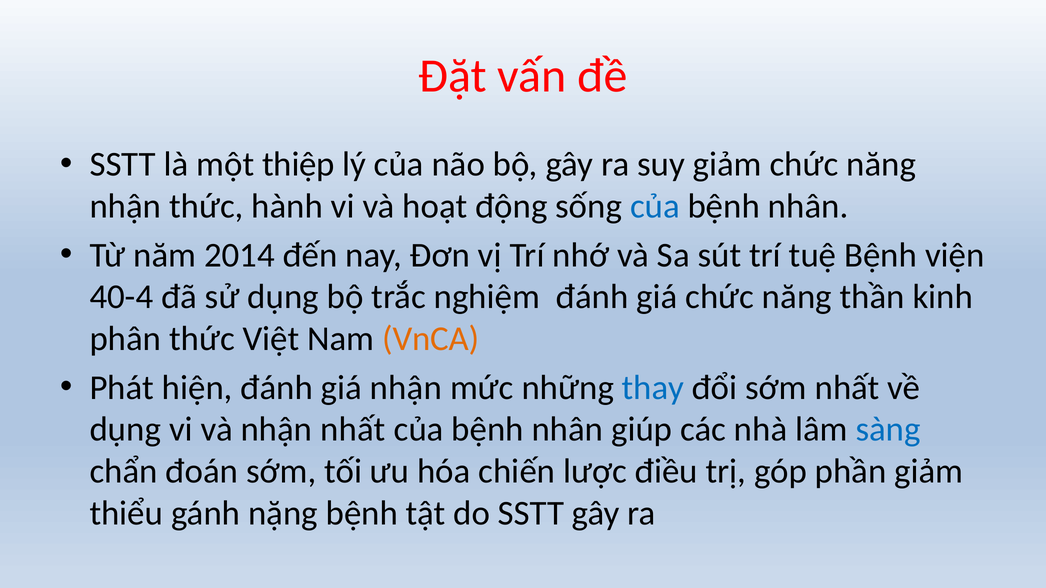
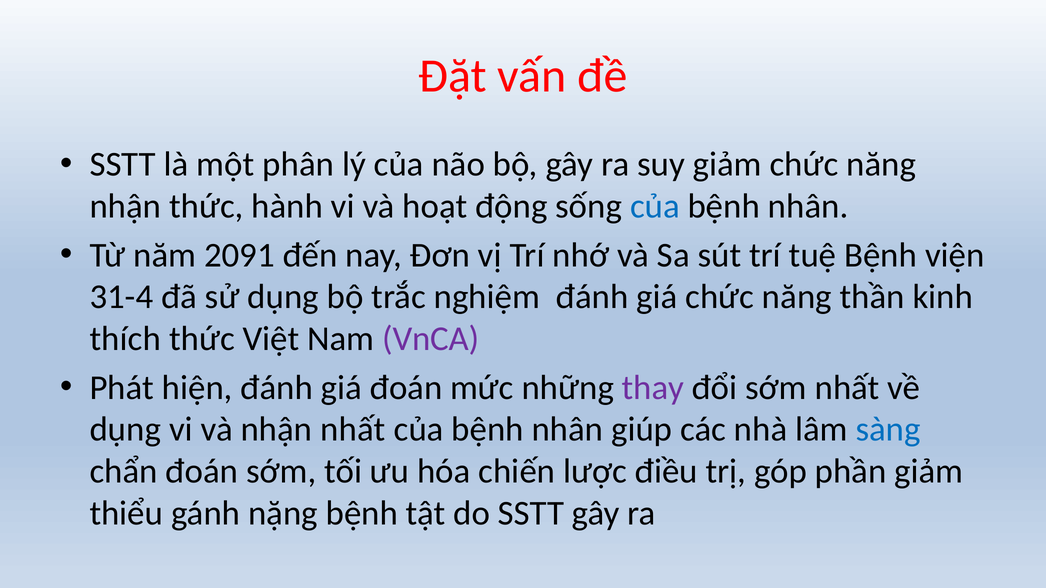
thiệp: thiệp -> phân (298, 165)
2014: 2014 -> 2091 (239, 255)
40-4: 40-4 -> 31-4 (121, 297)
phân: phân -> thích (125, 339)
VnCA colour: orange -> purple (431, 339)
giá nhận: nhận -> đoán (406, 388)
thay colour: blue -> purple (653, 388)
